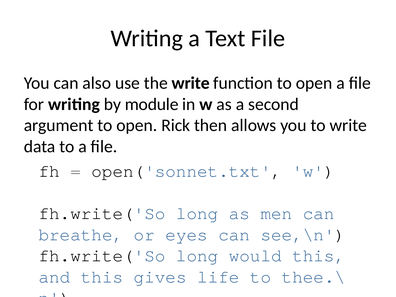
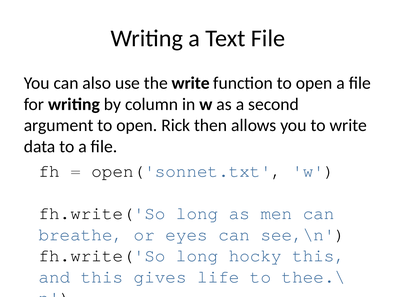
module: module -> column (152, 104)
would: would -> hocky (255, 256)
